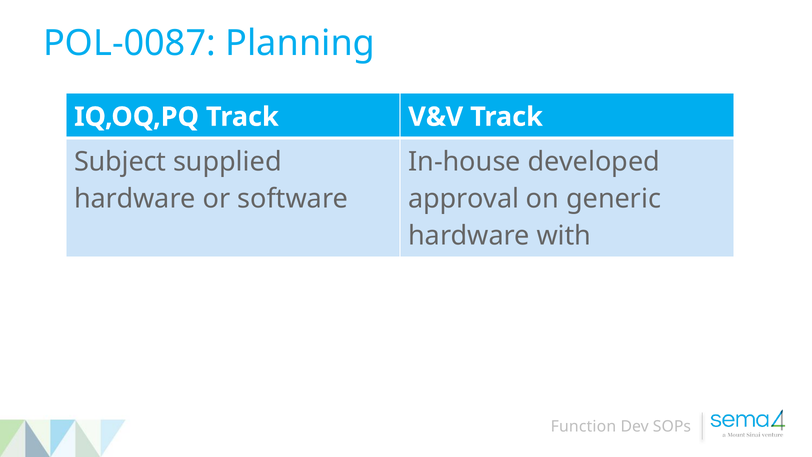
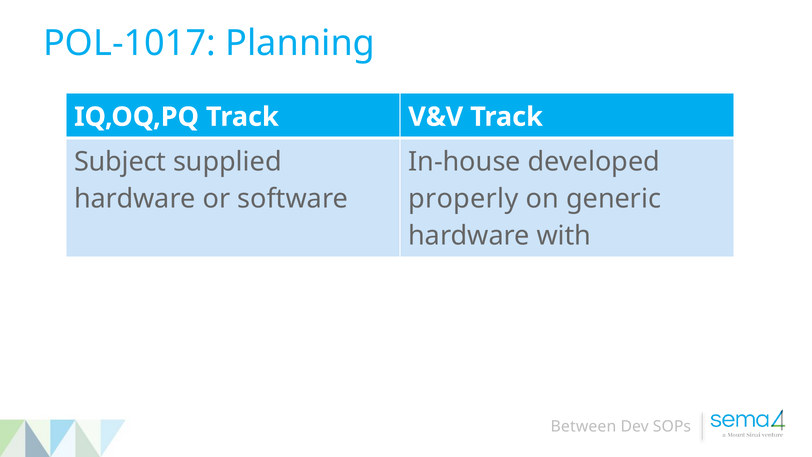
POL-0087: POL-0087 -> POL-1017 (129, 43)
approval: approval -> properly (463, 199)
Function: Function -> Between (583, 426)
